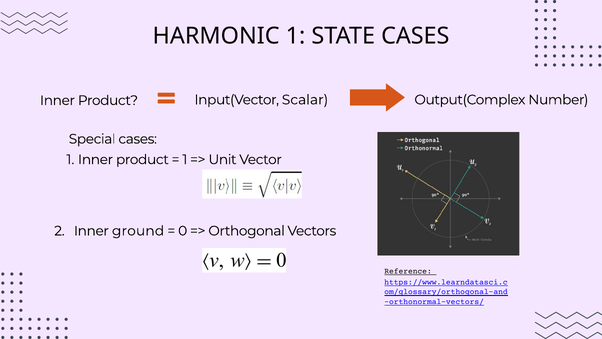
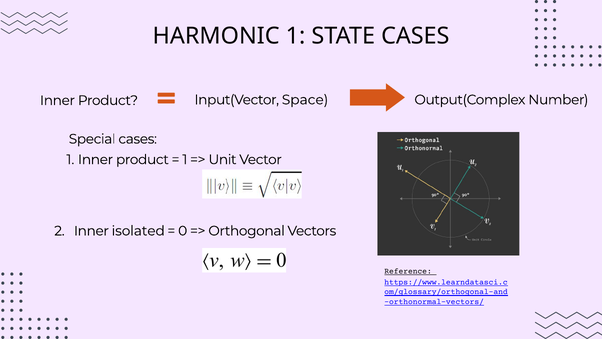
Scalar: Scalar -> Space (305, 100)
ground: ground -> isolated (138, 231)
